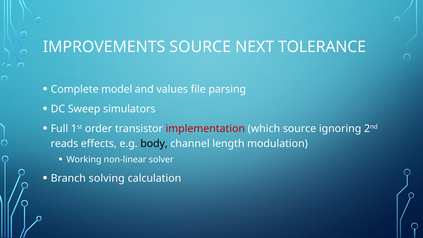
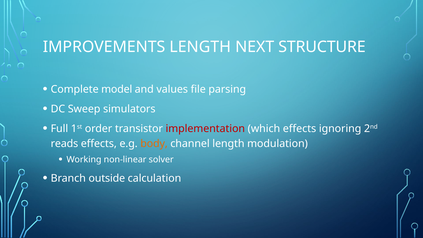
IMPROVEMENTS SOURCE: SOURCE -> LENGTH (200, 47)
TOLERANCE: TOLERANCE -> STRUCTURE (322, 47)
which source: source -> effects (300, 129)
body colour: black -> orange (154, 144)
solving: solving -> outside (107, 178)
